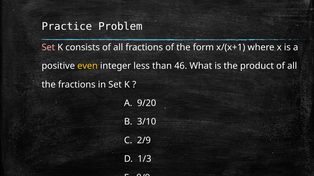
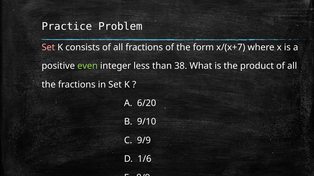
x/(x+1: x/(x+1 -> x/(x+7 (231, 48)
even colour: yellow -> light green (88, 66)
46: 46 -> 38 (181, 66)
9/20: 9/20 -> 6/20 (147, 104)
3/10: 3/10 -> 9/10 (147, 122)
2/9: 2/9 -> 9/9 (144, 141)
1/3: 1/3 -> 1/6 (144, 160)
